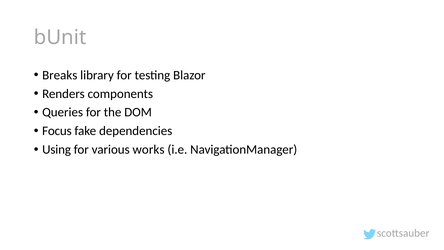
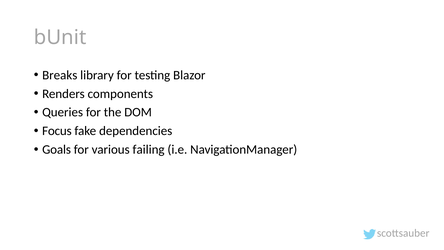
Using: Using -> Goals (57, 149)
works: works -> failing (149, 149)
